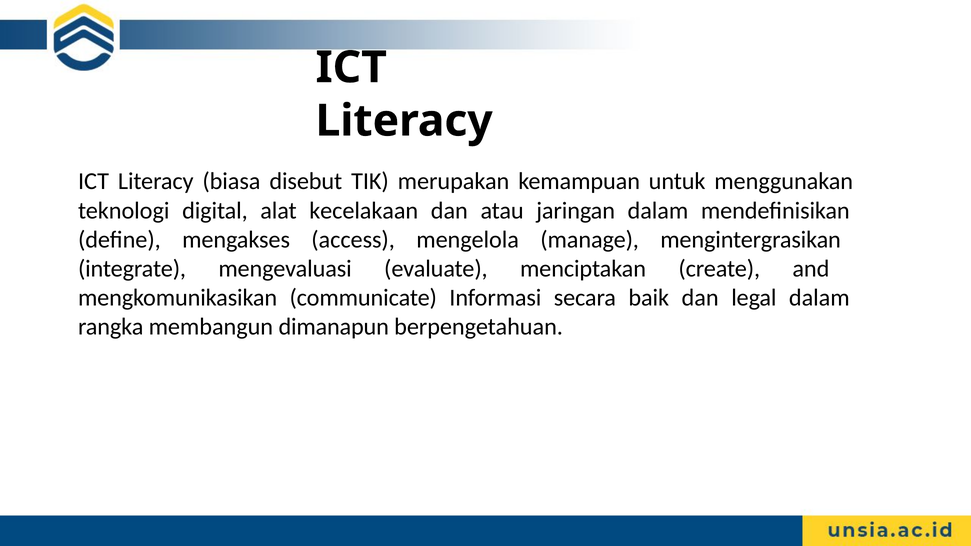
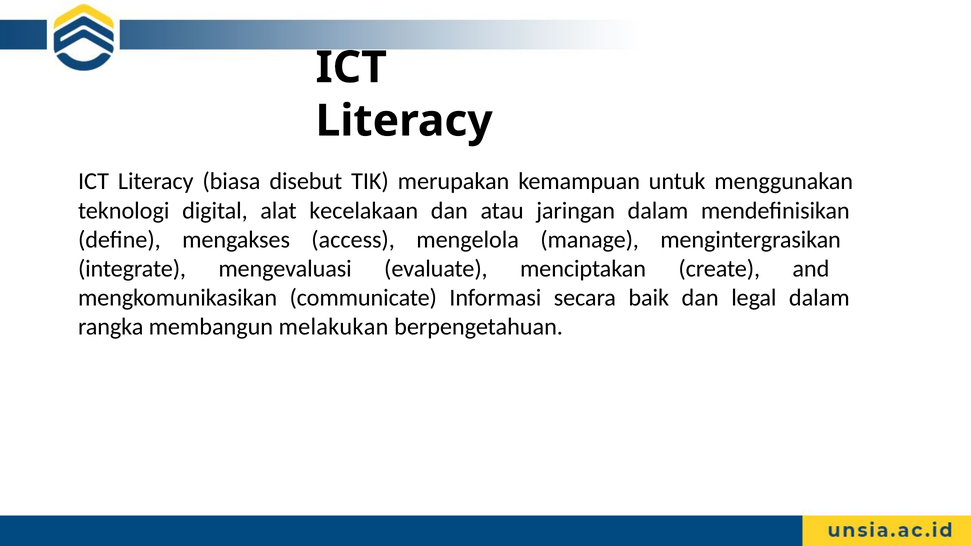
dimanapun: dimanapun -> melakukan (334, 327)
